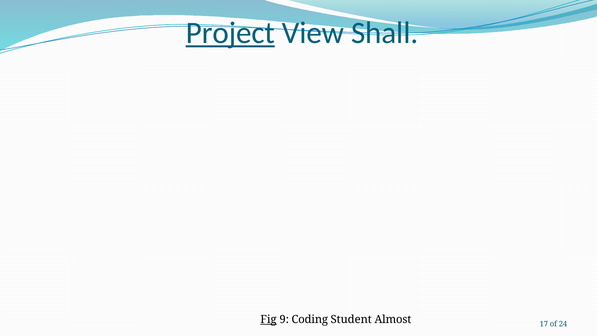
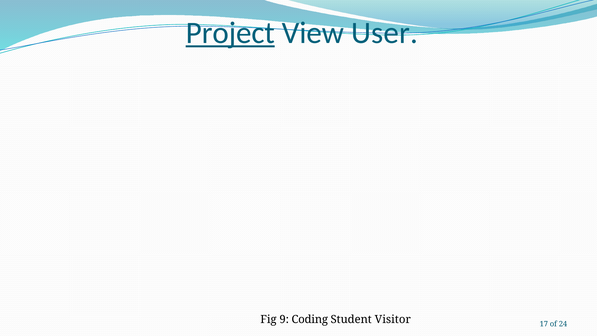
Shall: Shall -> User (385, 33)
Fig underline: present -> none (268, 319)
Almost: Almost -> Visitor (393, 319)
